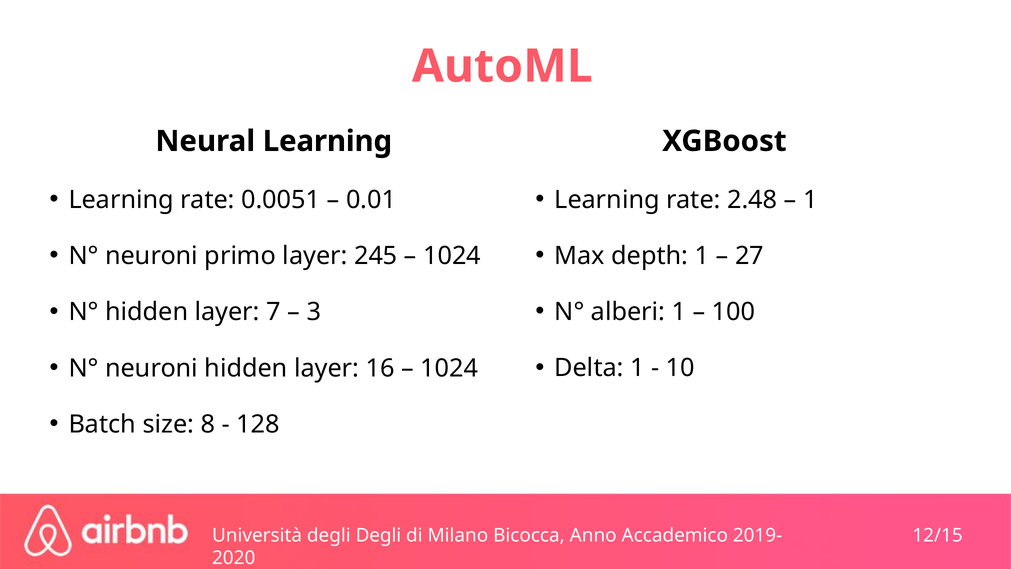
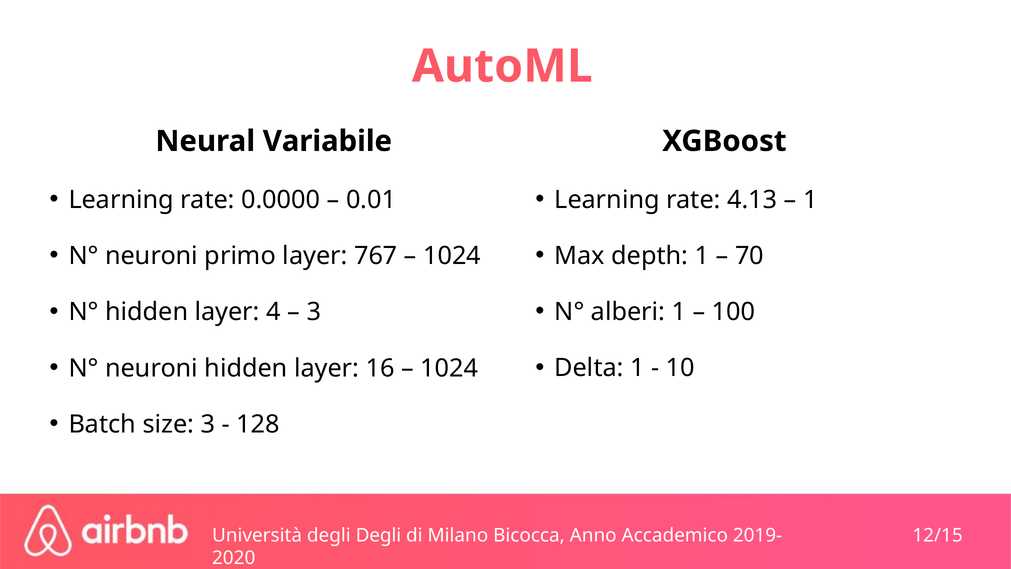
Neural Learning: Learning -> Variabile (327, 141)
0.0051: 0.0051 -> 0.0000 (281, 200)
2.48: 2.48 -> 4.13 (752, 200)
245: 245 -> 767 (376, 256)
27: 27 -> 70 (750, 256)
7: 7 -> 4 (274, 312)
size 8: 8 -> 3 (208, 424)
